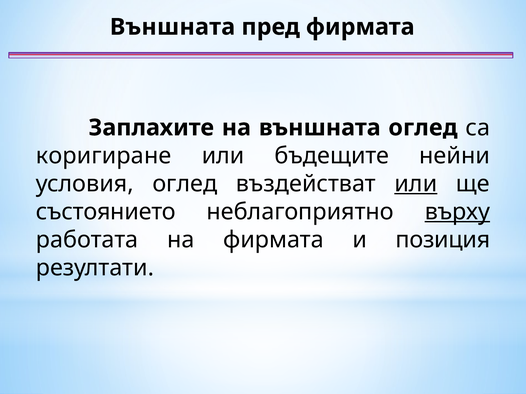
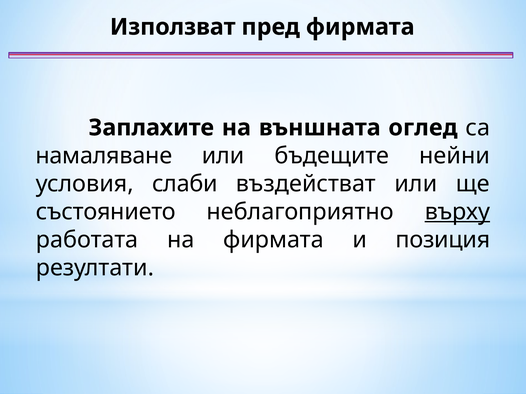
Външната: Външната -> Използват (173, 27)
коригиране: коригиране -> намаляване (104, 156)
условия оглед: оглед -> слаби (185, 184)
или underline: present -> none (416, 184)
